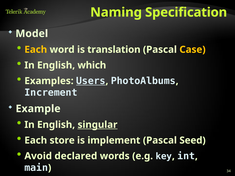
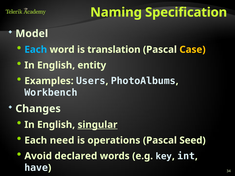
Each colour: yellow -> light blue (36, 50)
which: which -> entity (92, 65)
Users underline: present -> none (91, 81)
Increment: Increment -> Workbench (51, 93)
Example: Example -> Changes (38, 109)
store: store -> need (62, 141)
implement: implement -> operations (114, 141)
main: main -> have (36, 168)
